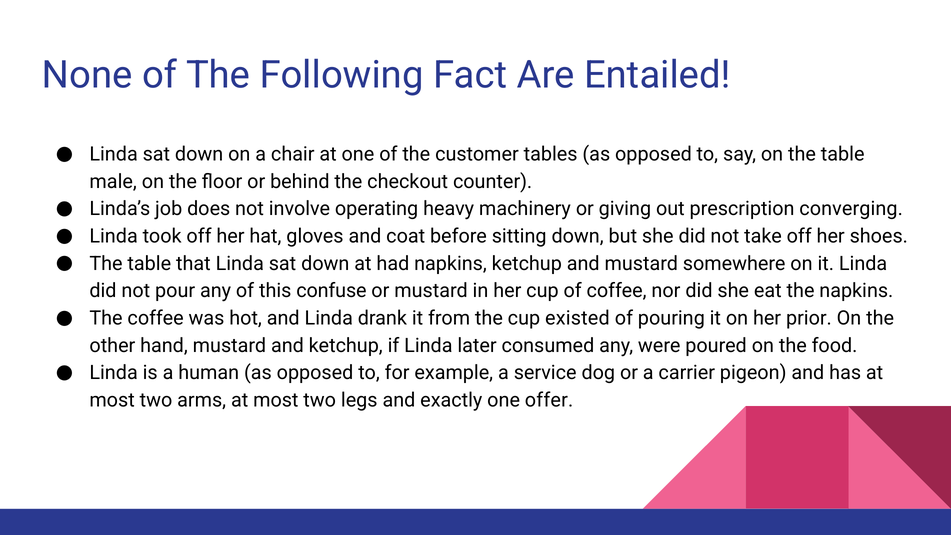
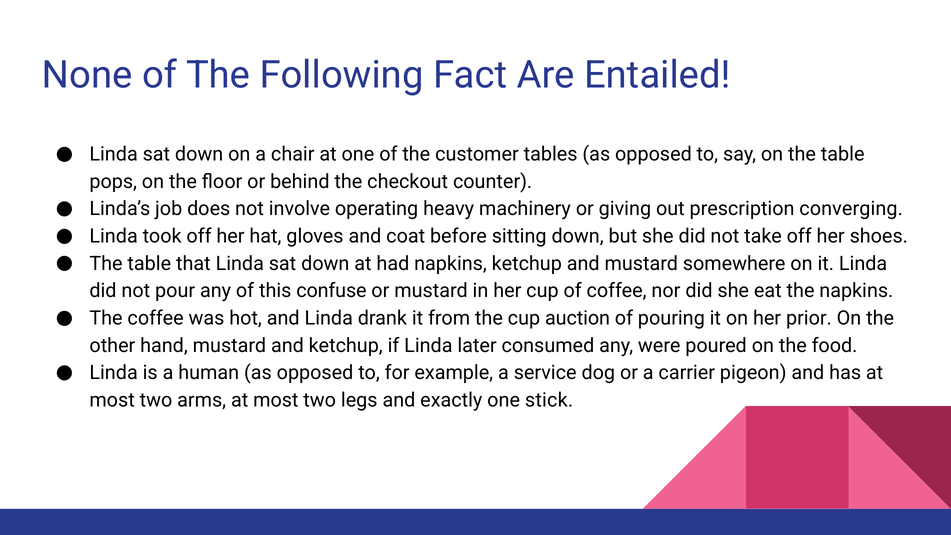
male: male -> pops (113, 182)
existed: existed -> auction (578, 318)
offer: offer -> stick (549, 400)
